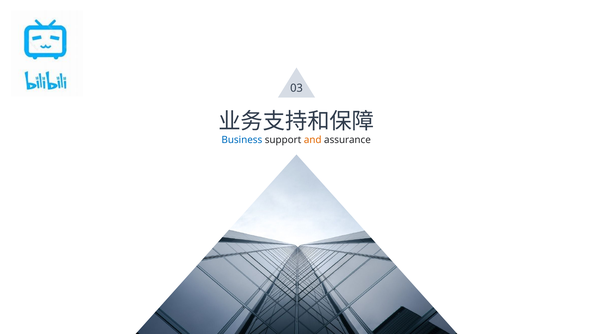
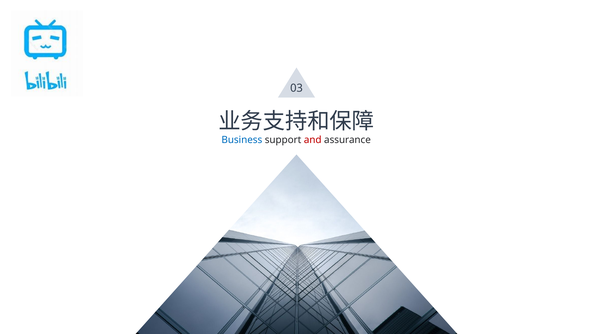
and colour: orange -> red (313, 140)
